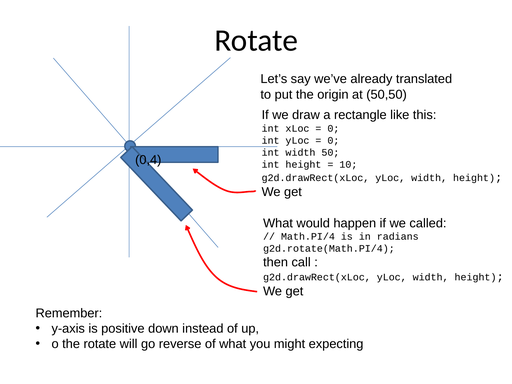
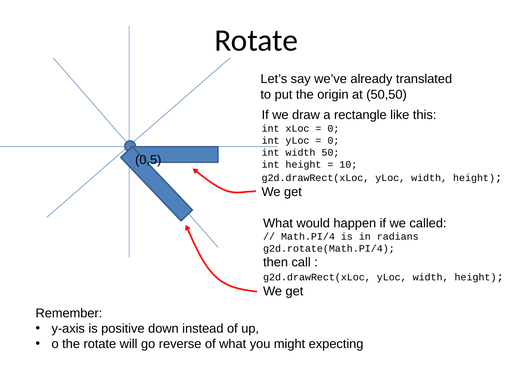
0,4: 0,4 -> 0,5 (148, 160)
